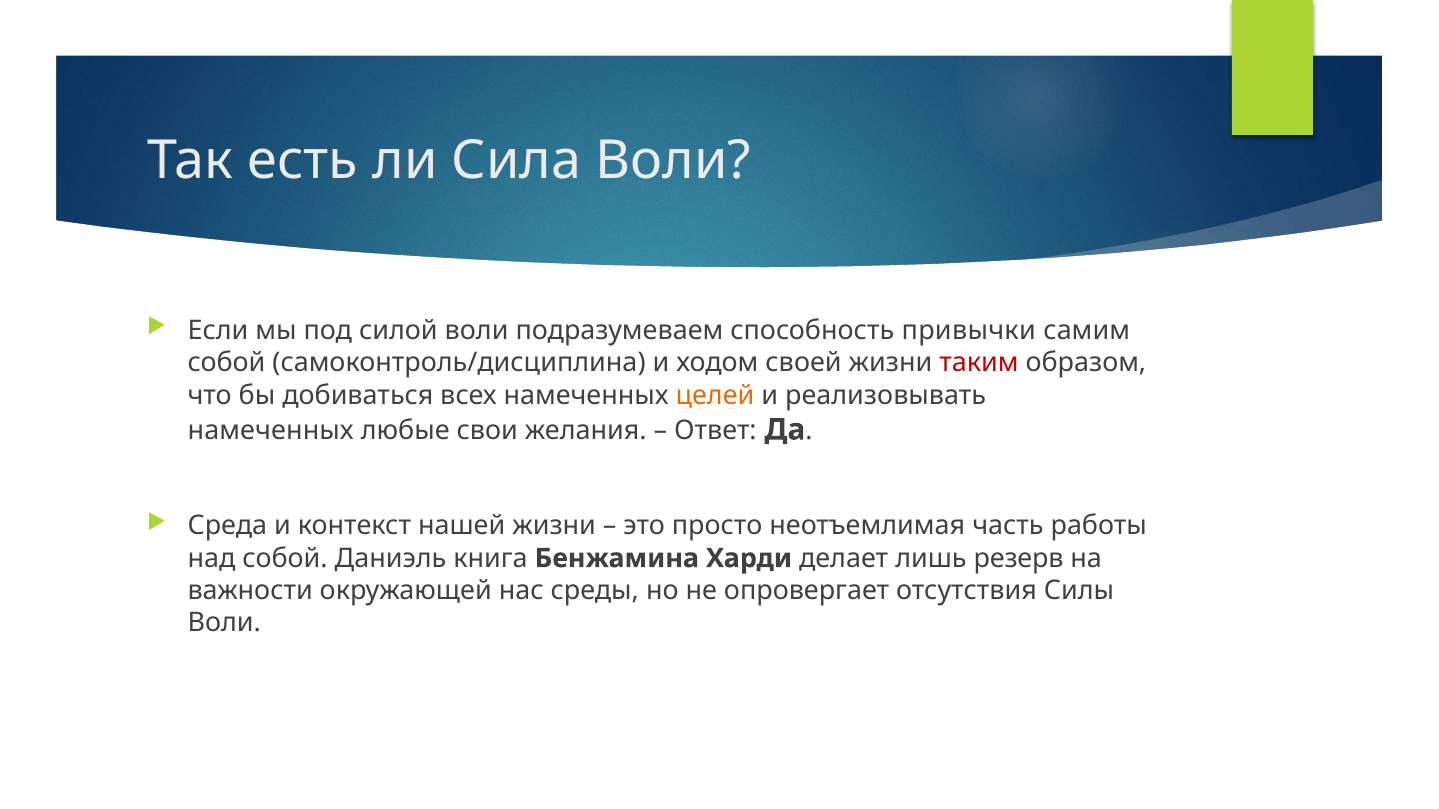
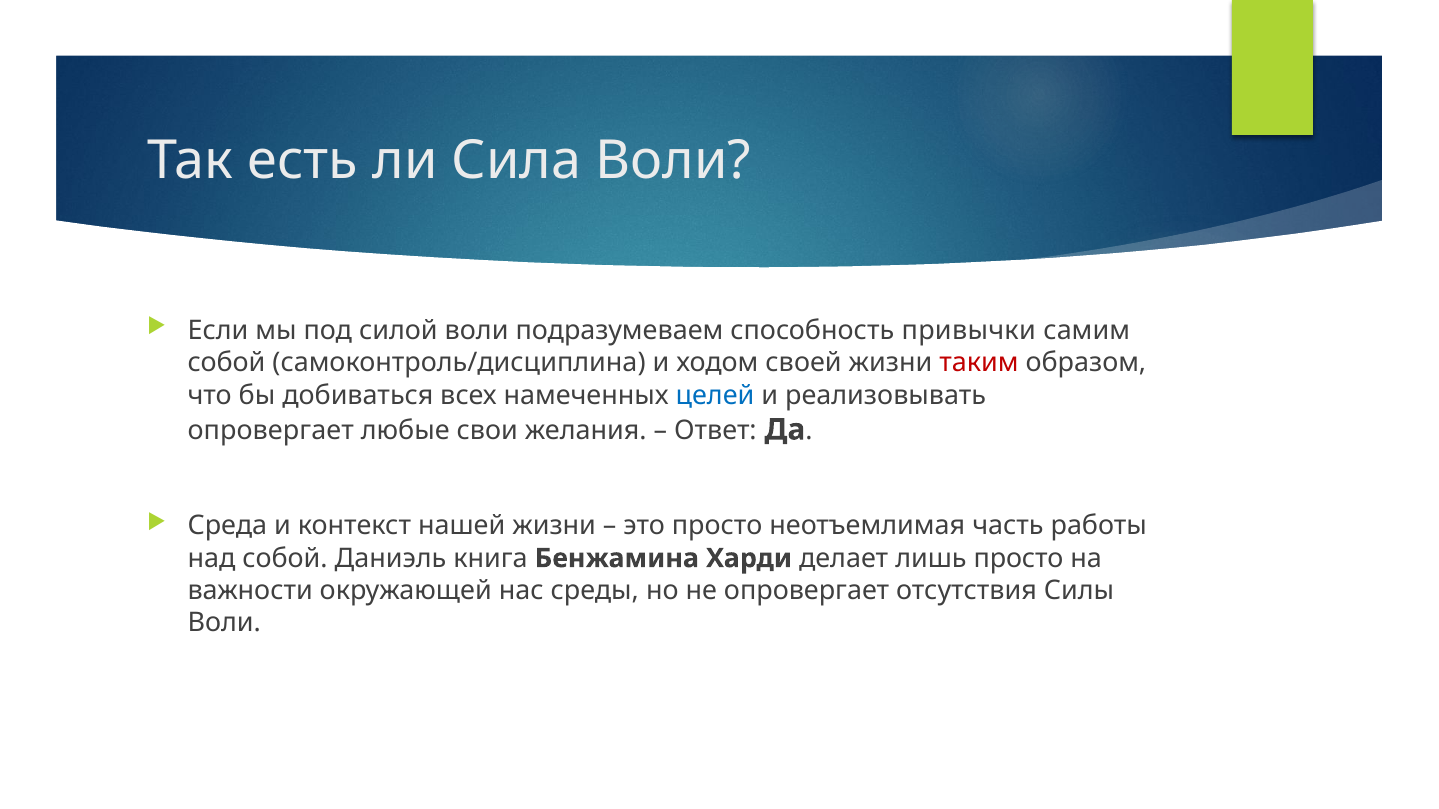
целей colour: orange -> blue (715, 396)
намеченных: намеченных -> опровергает (271, 431)
лишь резерв: резерв -> просто (1019, 559)
